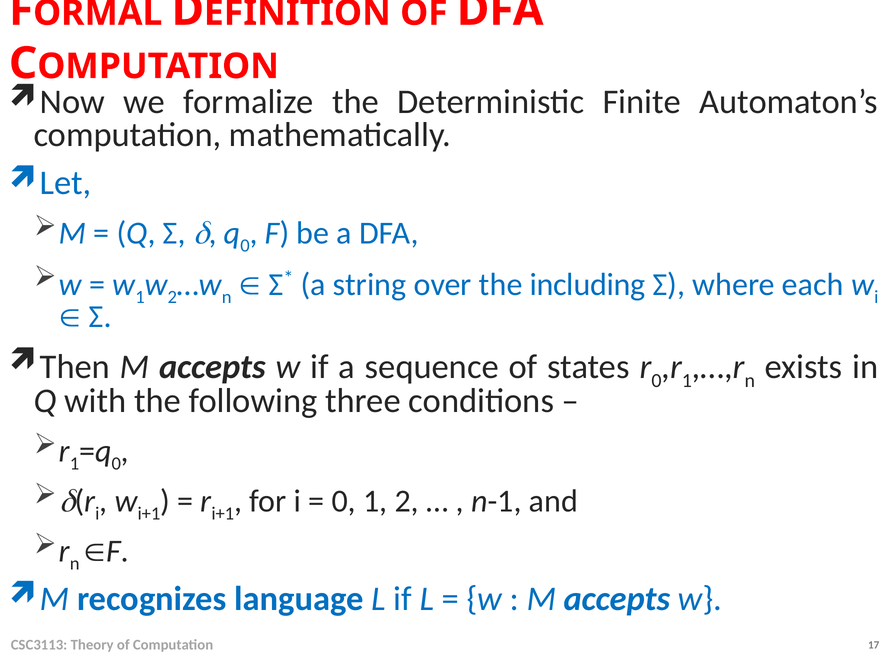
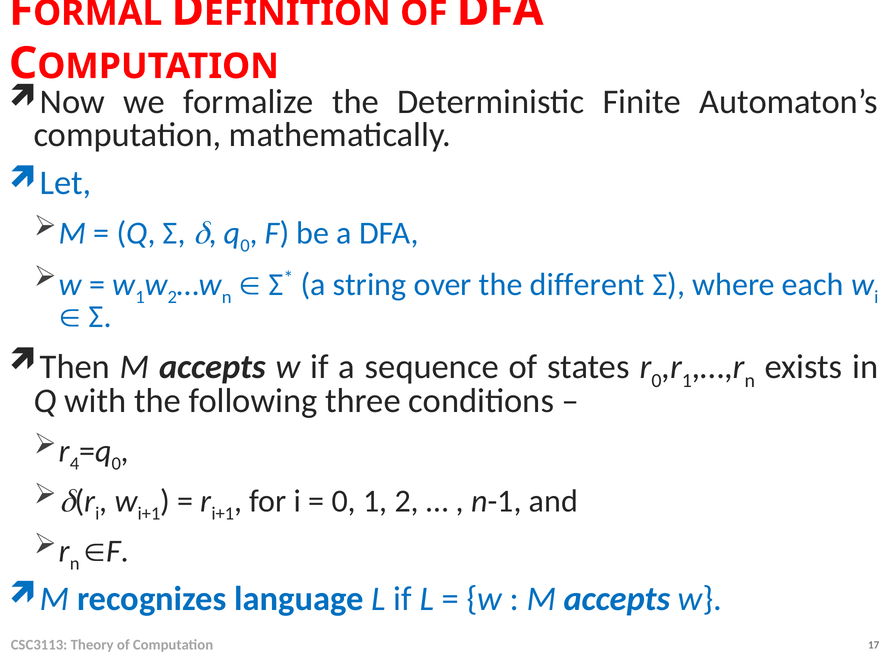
including: including -> different (587, 285)
1: 1 -> 4 (75, 464)
